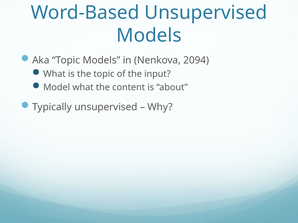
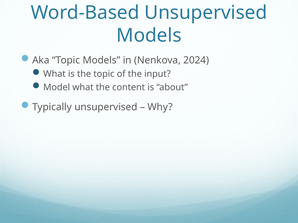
2094: 2094 -> 2024 (196, 60)
